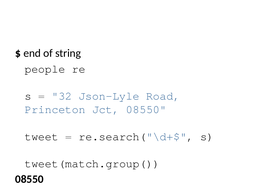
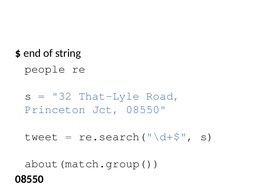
Json-Lyle: Json-Lyle -> That-Lyle (109, 96)
tweet(match.group(: tweet(match.group( -> about(match.group( (92, 163)
